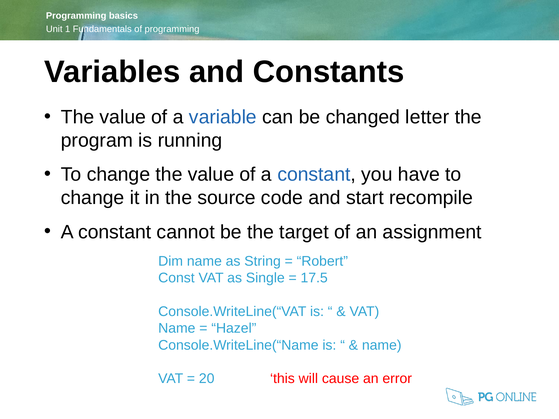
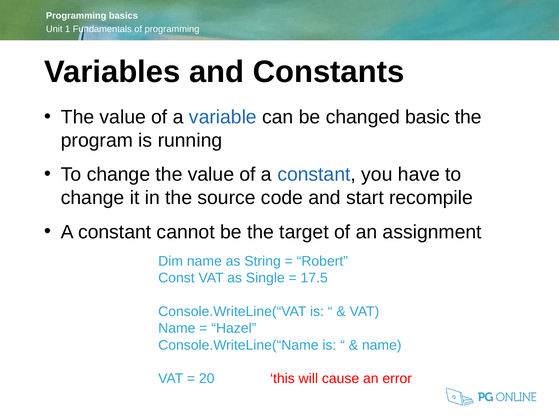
letter: letter -> basic (427, 117)
